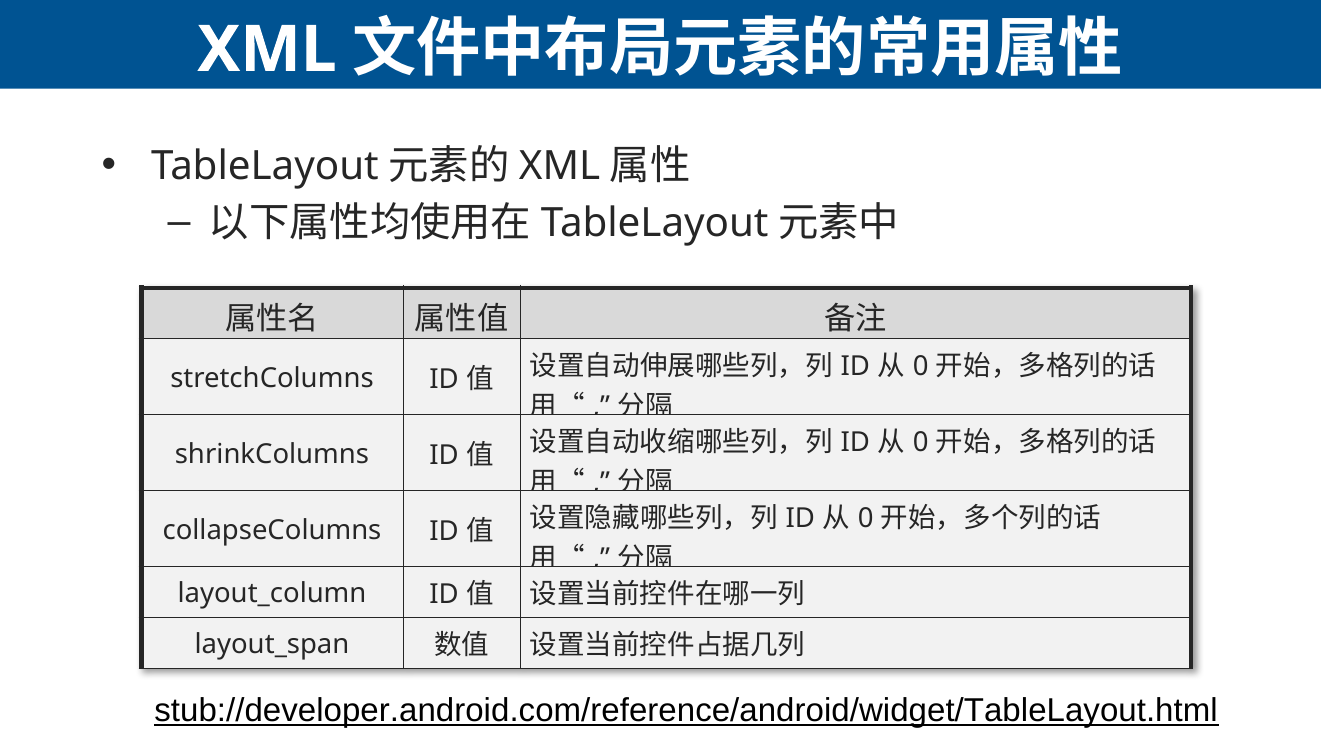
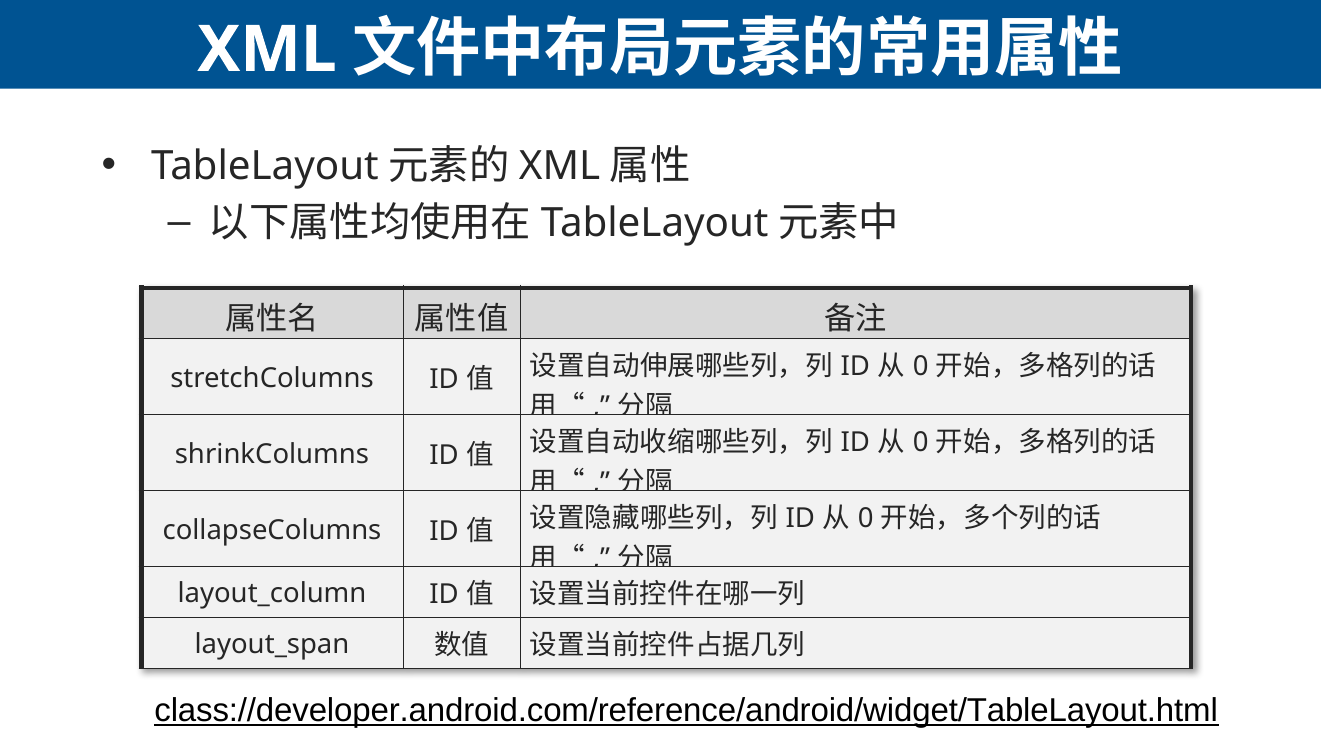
stub://developer.android.com/reference/android/widget/TableLayout.html: stub://developer.android.com/reference/android/widget/TableLayout.html -> class://developer.android.com/reference/android/widget/TableLayout.html (686, 711)
